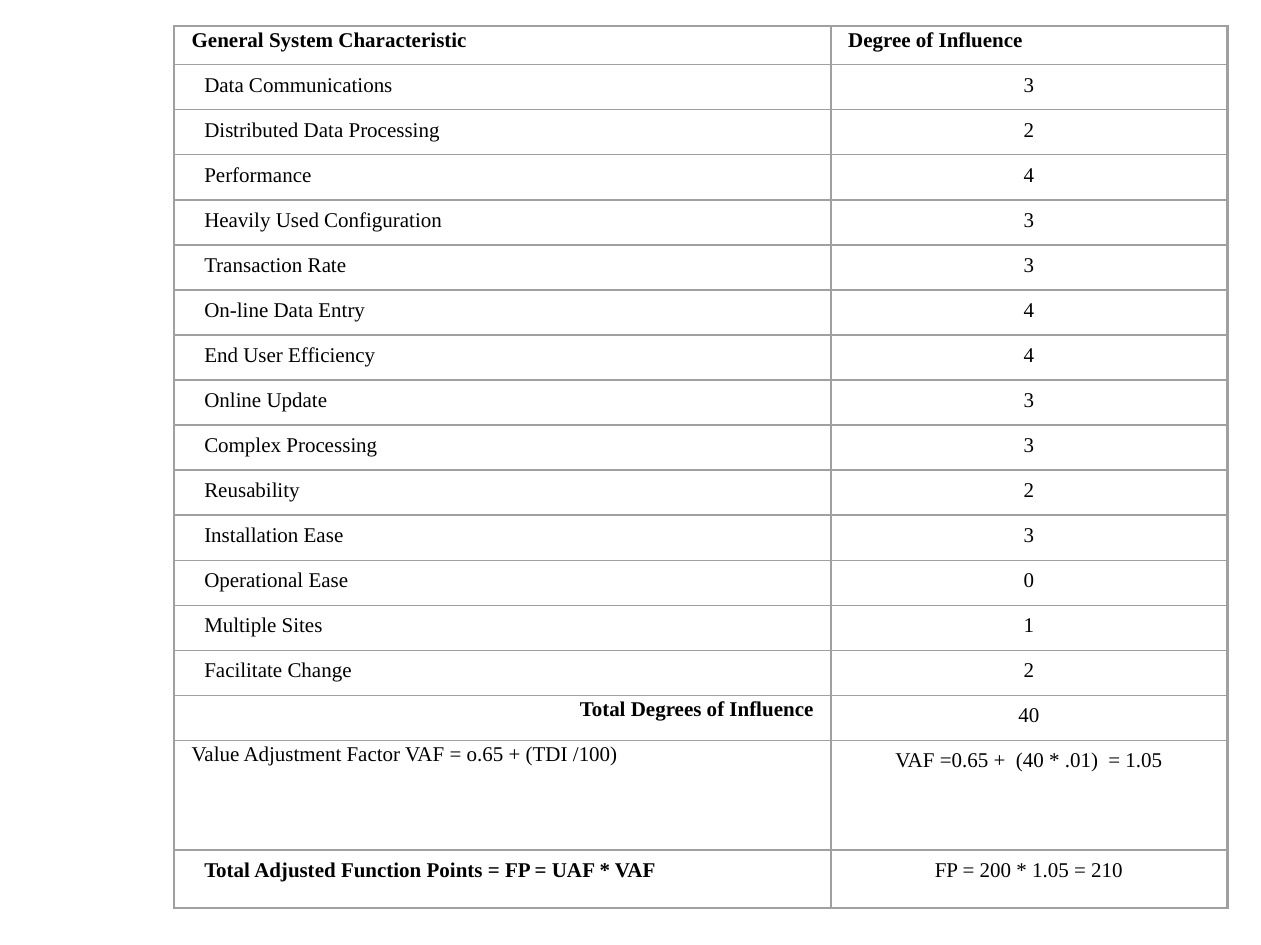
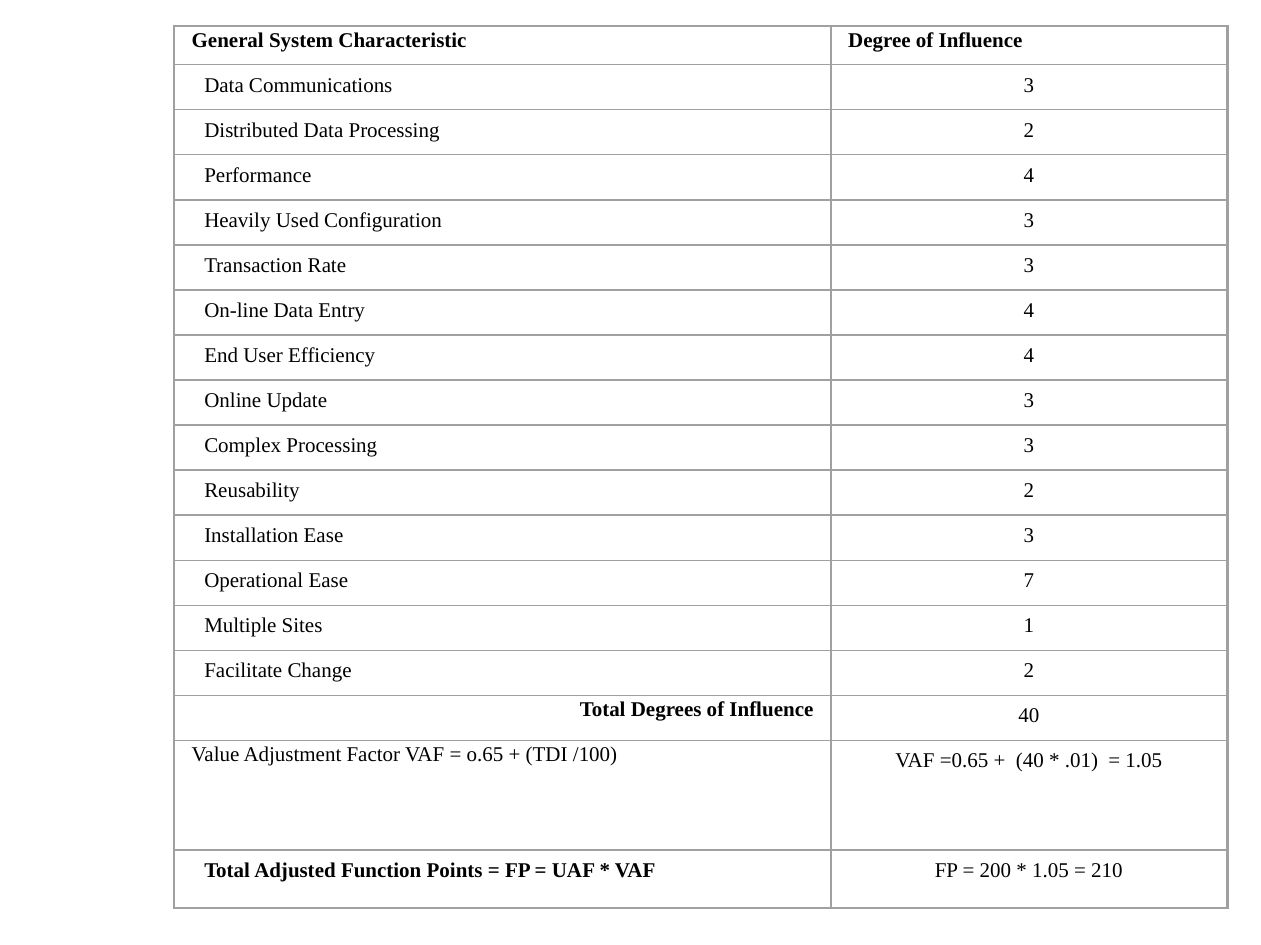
0: 0 -> 7 (1029, 581)
